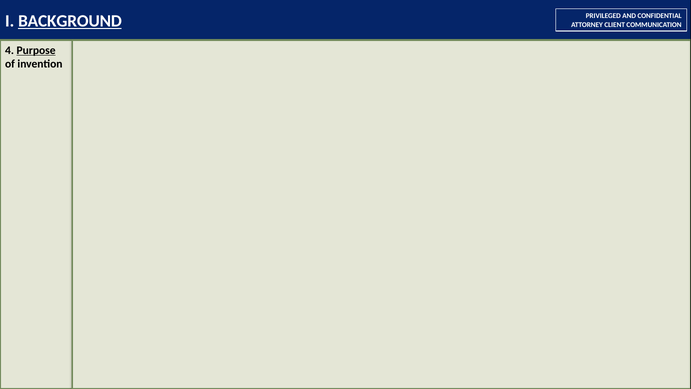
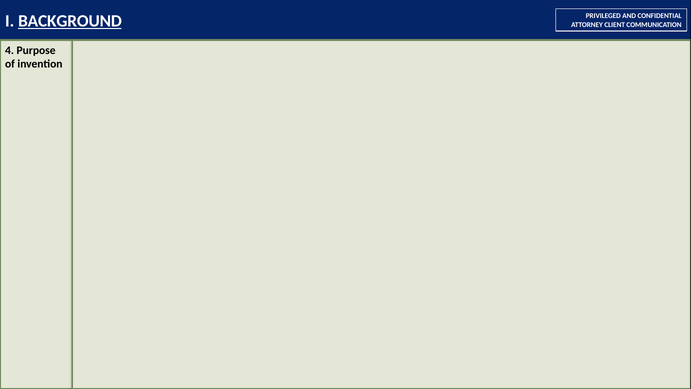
Purpose underline: present -> none (36, 50)
